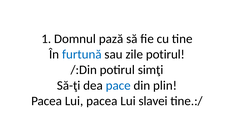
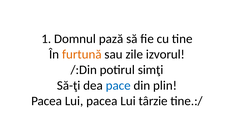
furtună colour: blue -> orange (82, 55)
zile potirul: potirul -> izvorul (165, 55)
slavei: slavei -> târzie (153, 101)
